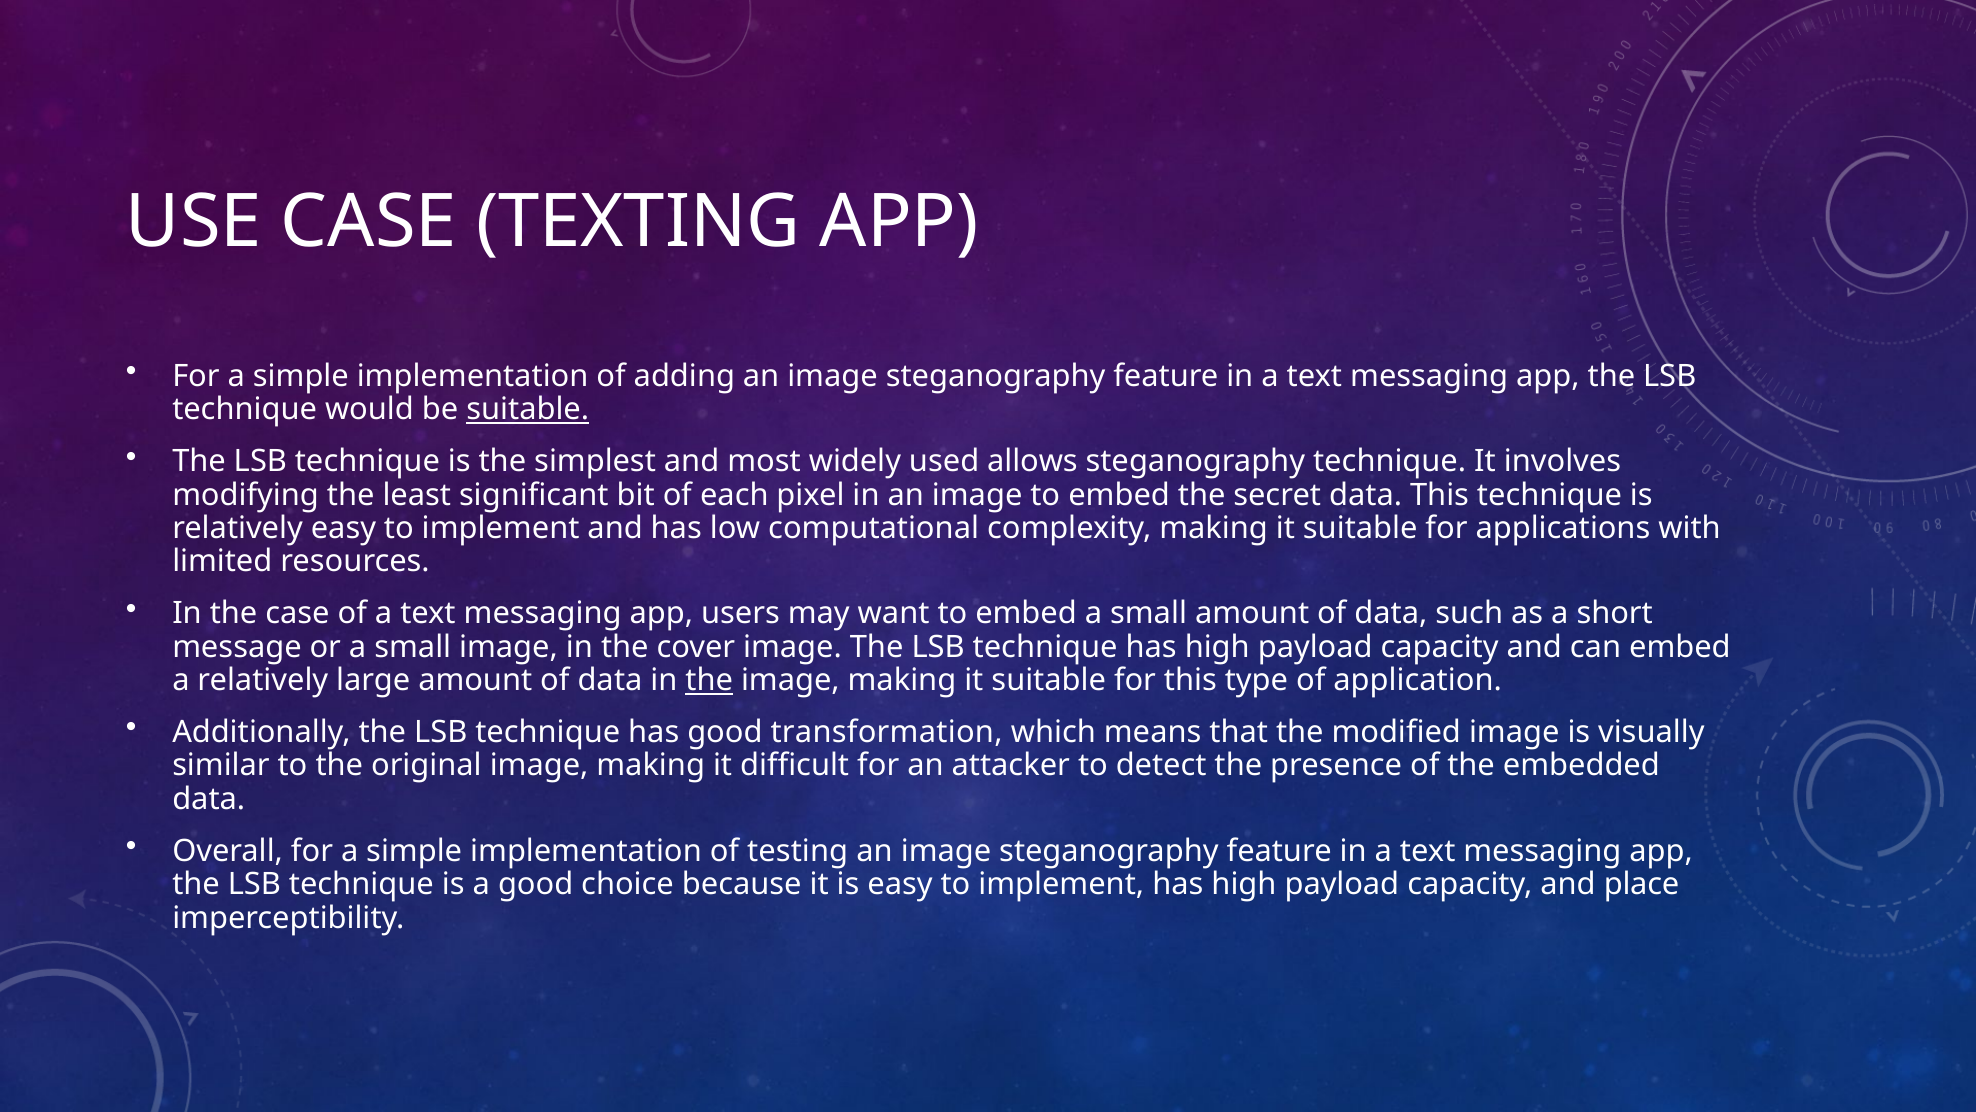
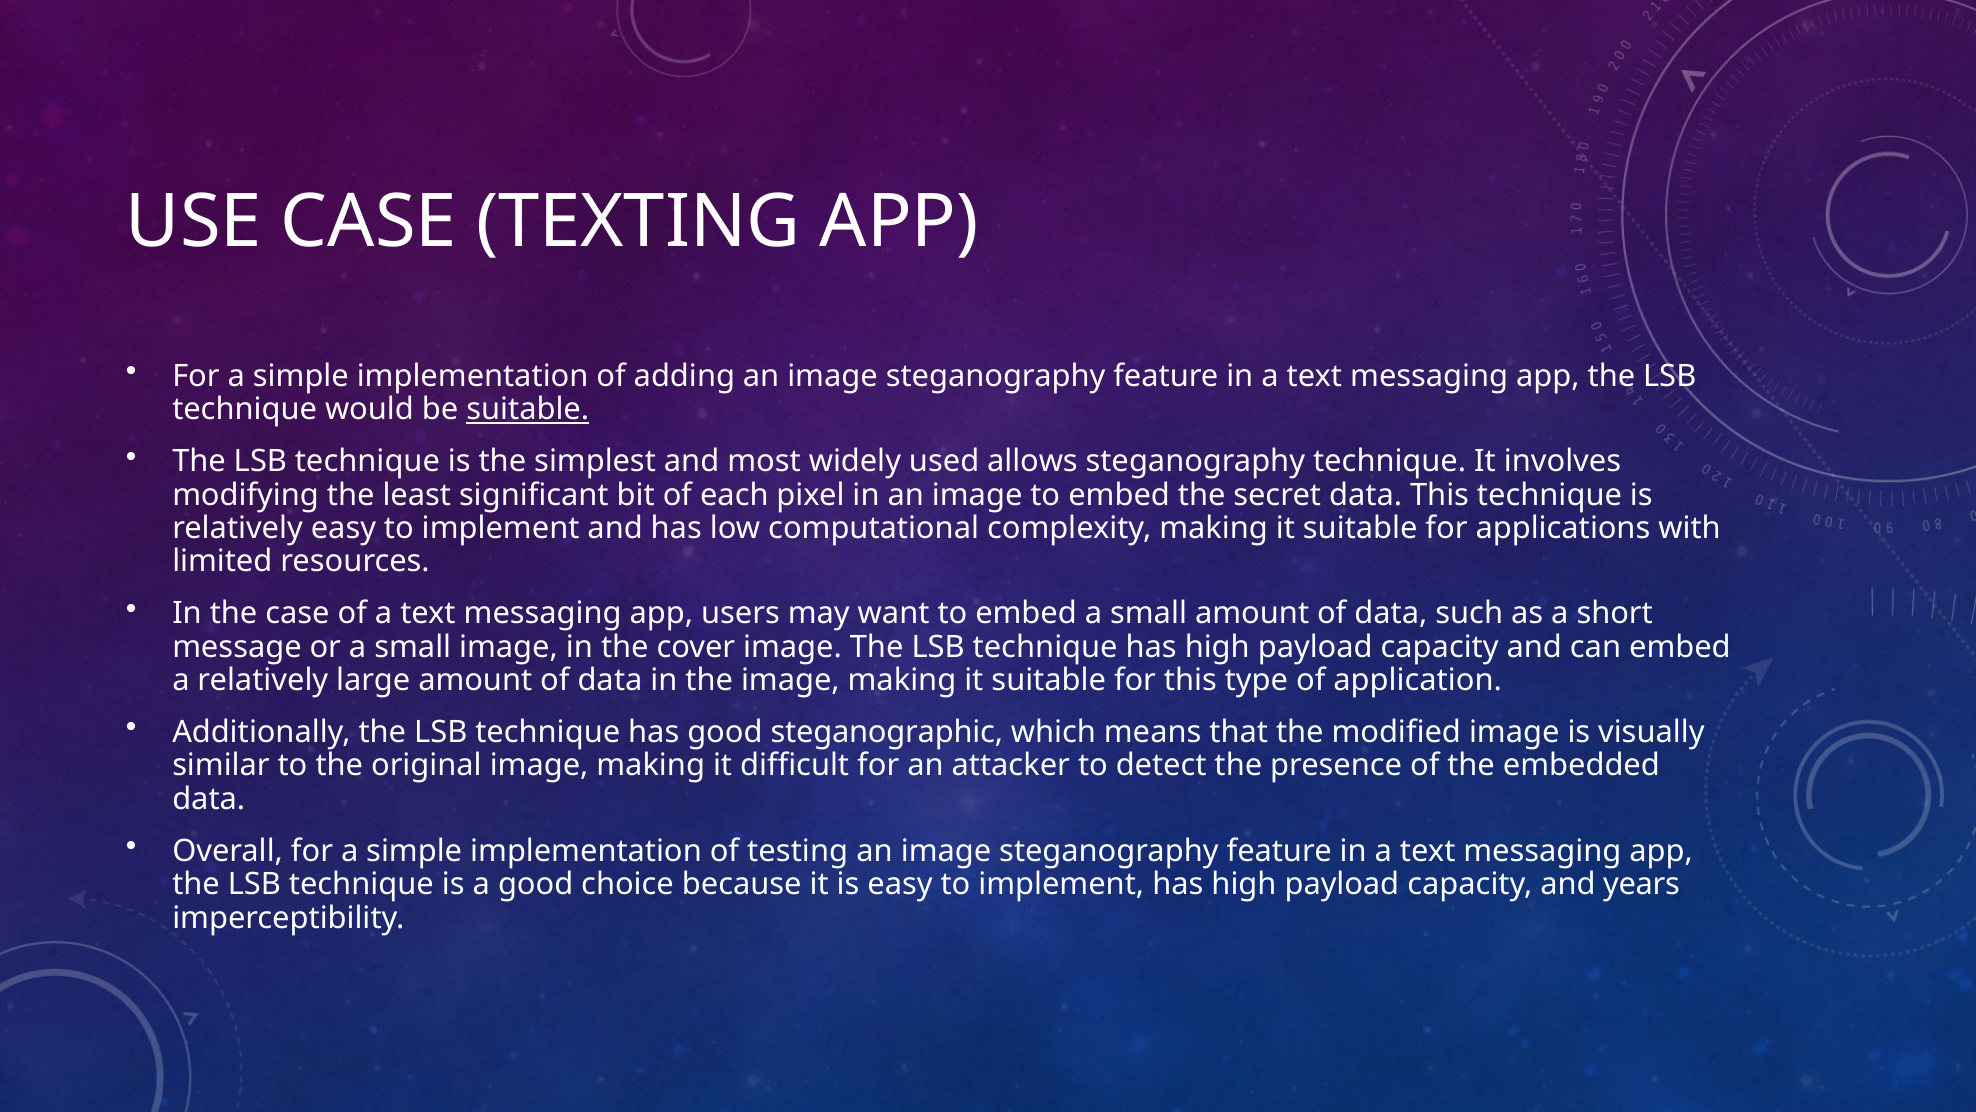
the underline: present -> none (709, 680)
transformation: transformation -> steganographic (887, 732)
place: place -> years (1642, 884)
